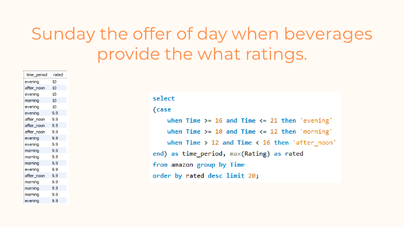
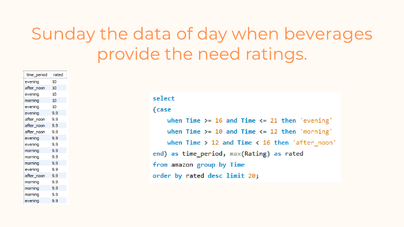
offer: offer -> data (152, 34)
what: what -> need (219, 54)
